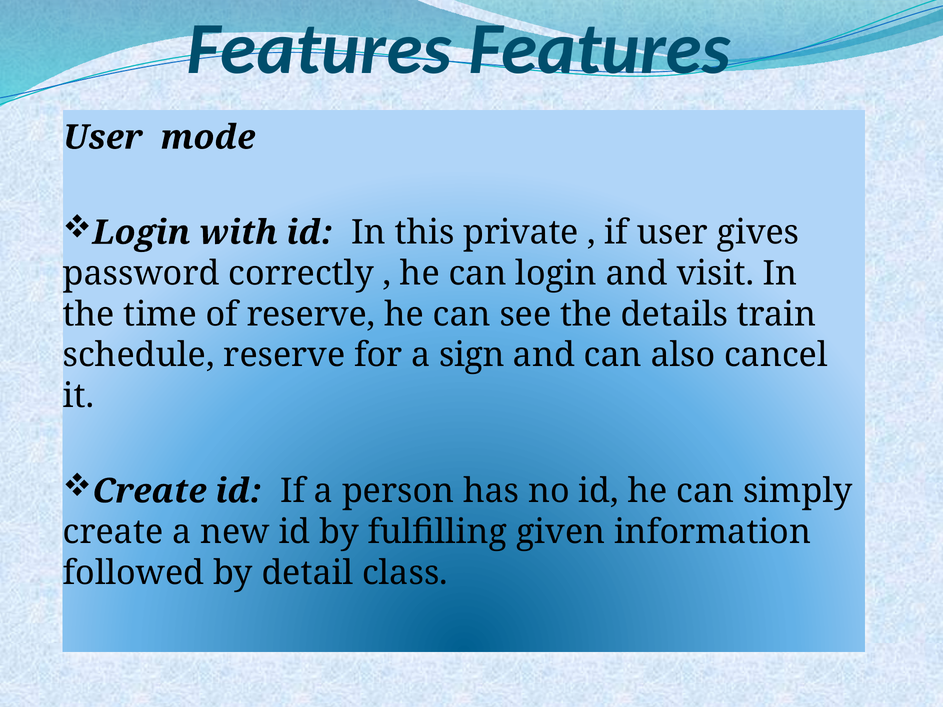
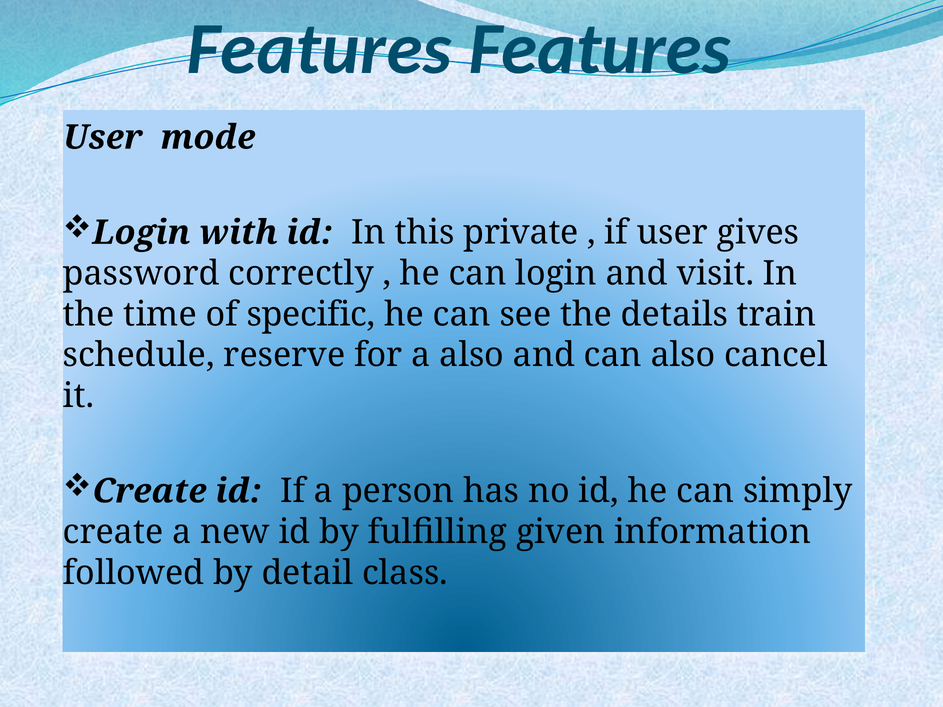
of reserve: reserve -> specific (311, 314)
a sign: sign -> also (472, 355)
